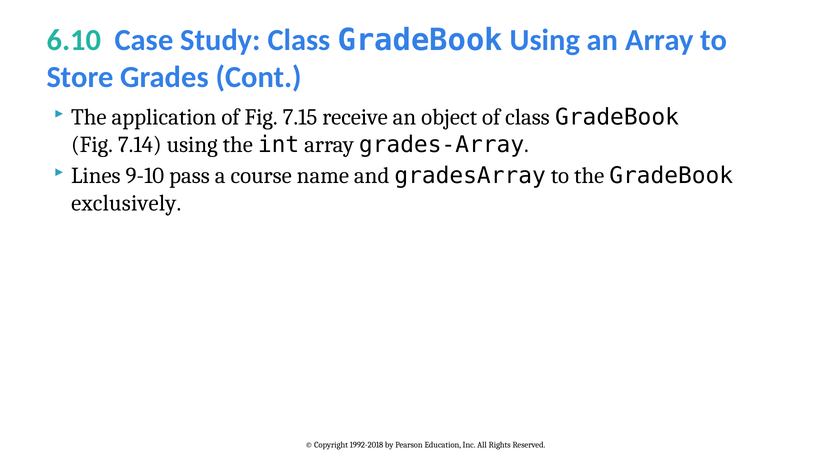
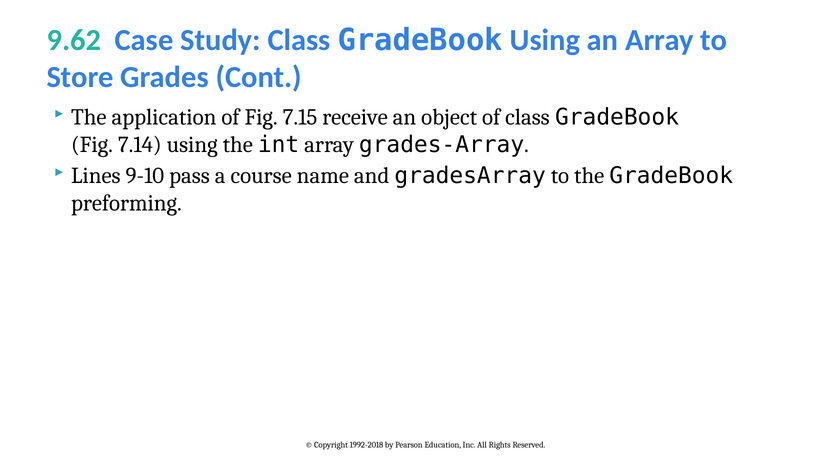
6.10: 6.10 -> 9.62 (74, 40)
exclusively: exclusively -> preforming (126, 203)
